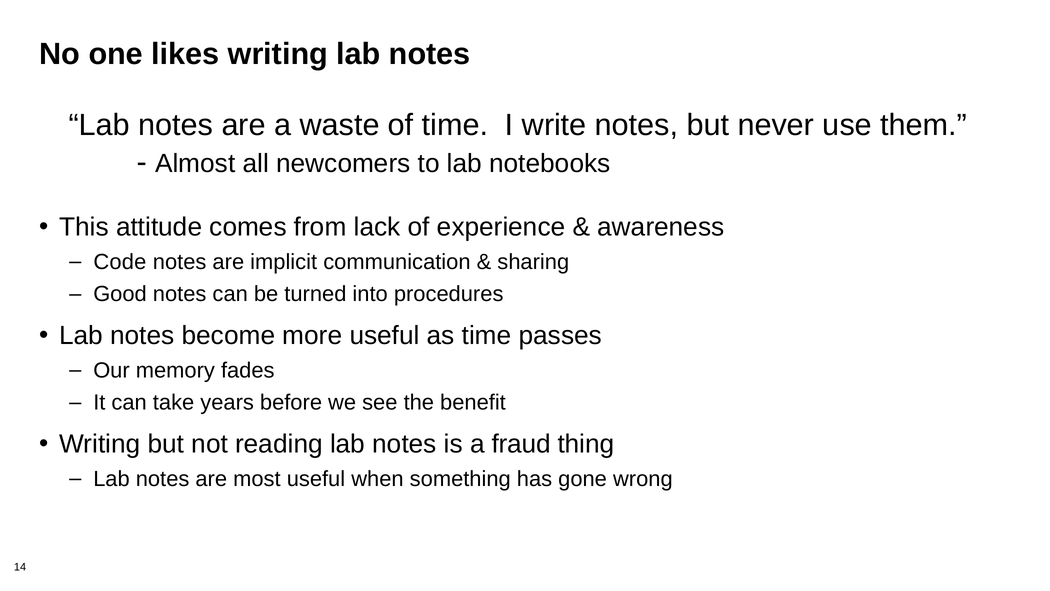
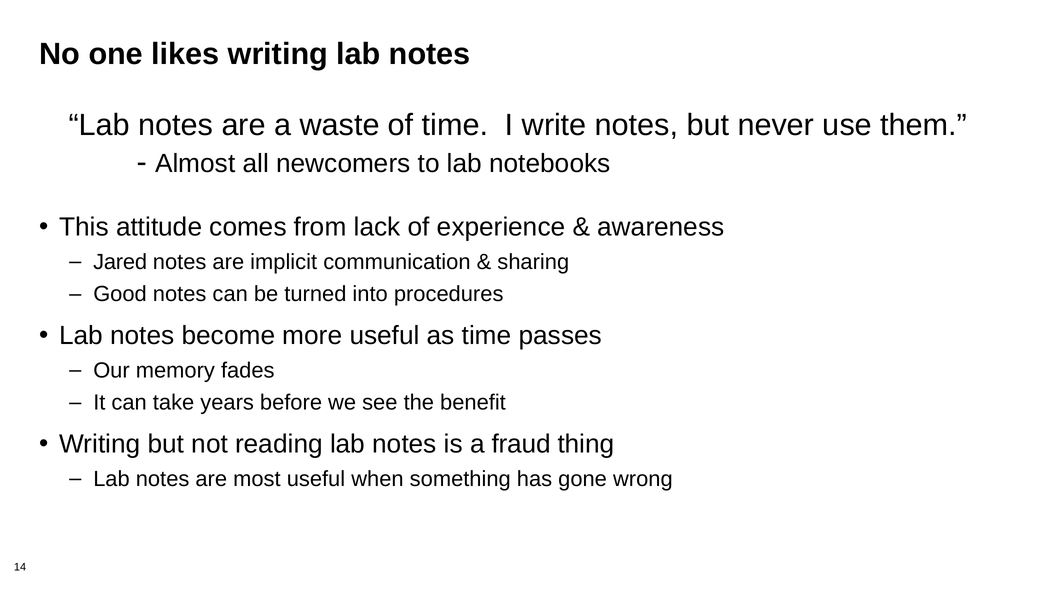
Code: Code -> Jared (120, 262)
